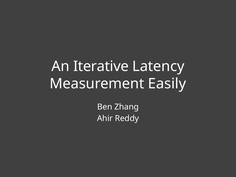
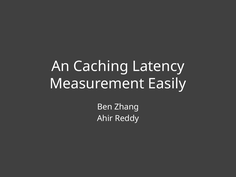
Iterative: Iterative -> Caching (101, 66)
